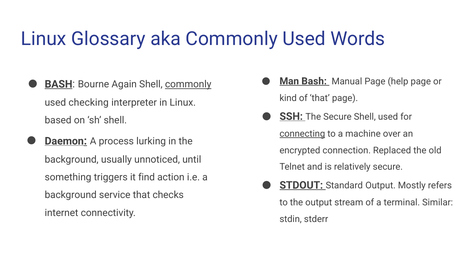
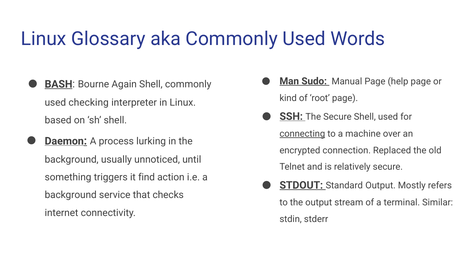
Man Bash: Bash -> Sudo (314, 81)
commonly underline: present -> none (188, 84)
of that: that -> root (320, 98)
